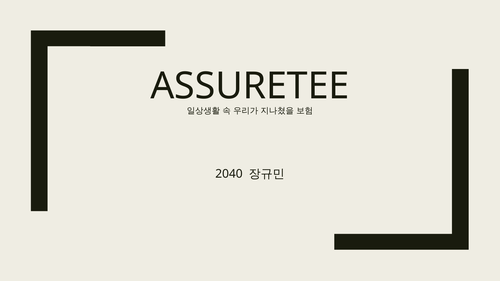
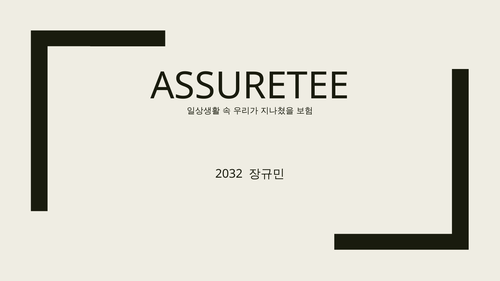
2040: 2040 -> 2032 (229, 174)
